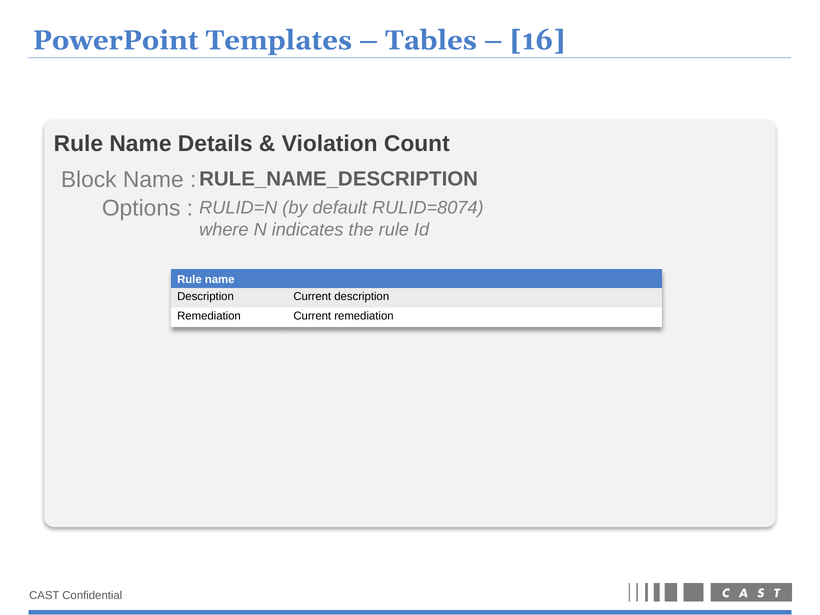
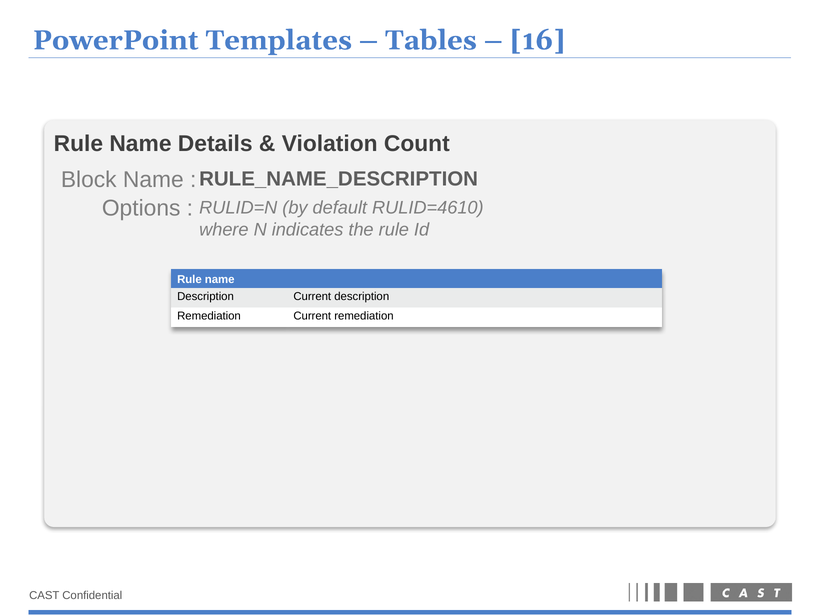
RULID=8074: RULID=8074 -> RULID=4610 (428, 208)
